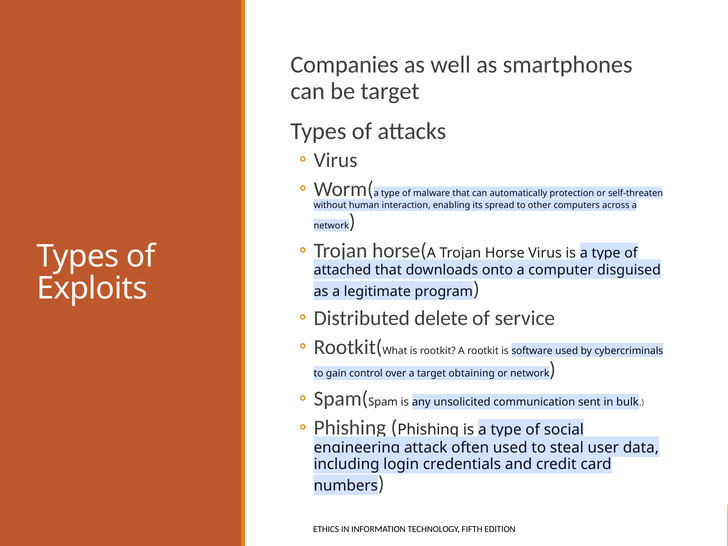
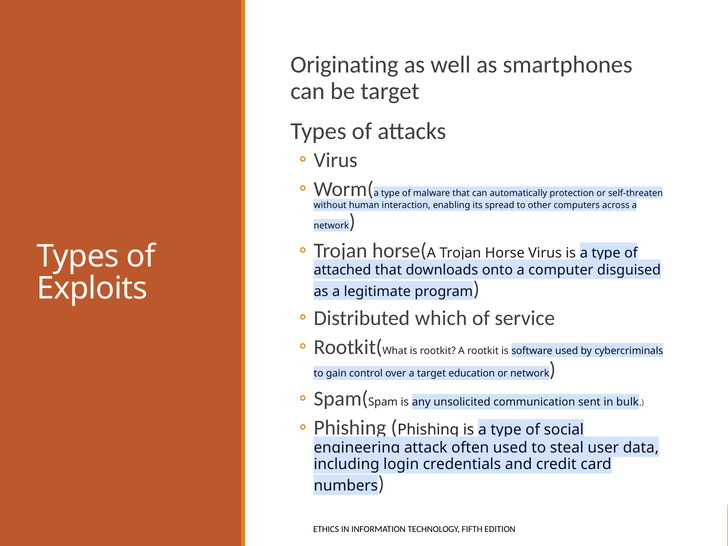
Companies: Companies -> Originating (344, 65)
delete: delete -> which (441, 318)
obtaining: obtaining -> education (472, 374)
